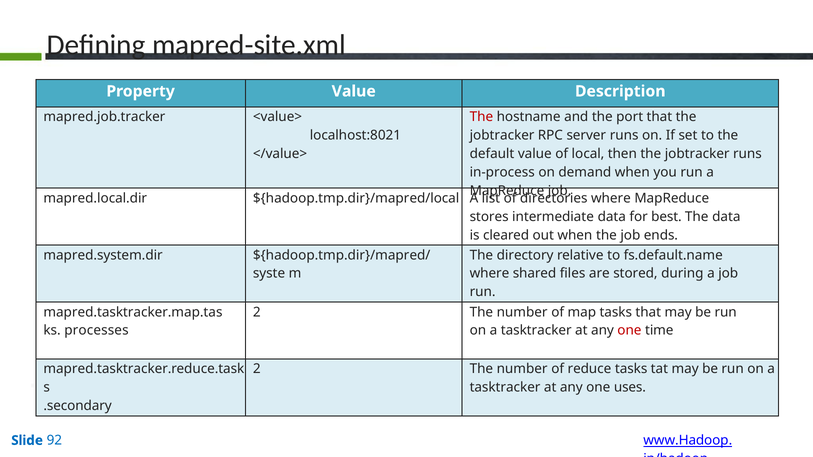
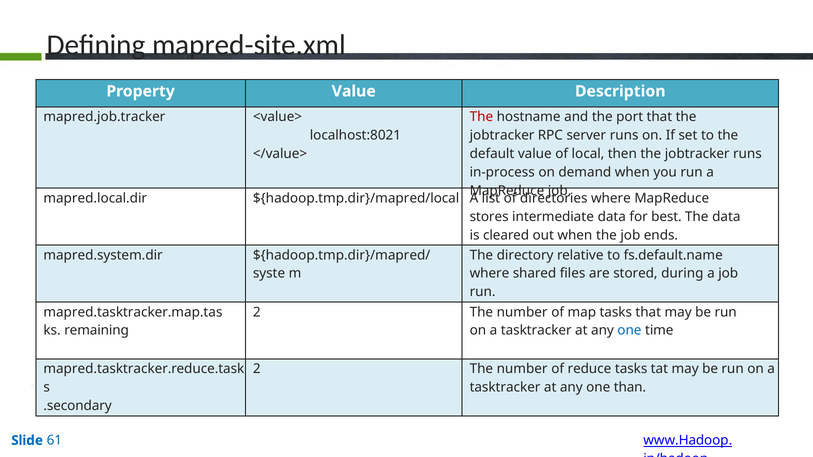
processes: processes -> remaining (97, 331)
one colour: red -> blue (629, 331)
uses: uses -> than (630, 388)
92: 92 -> 61 (54, 441)
